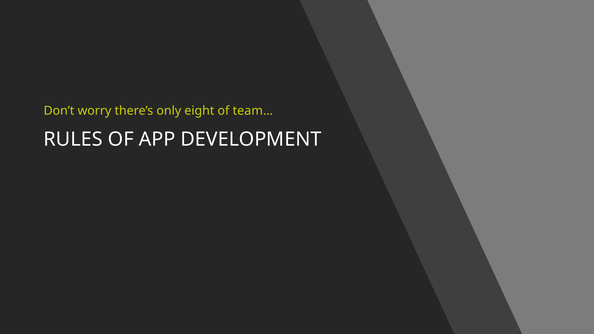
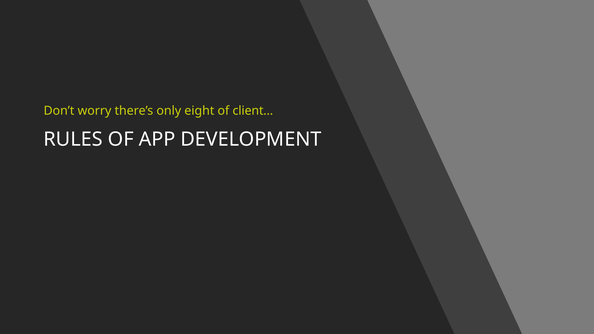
team…: team… -> client… (253, 111)
